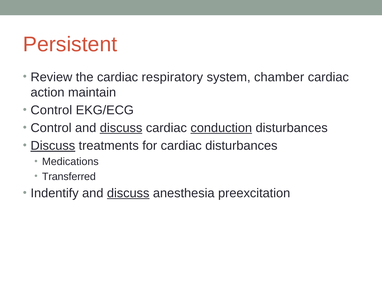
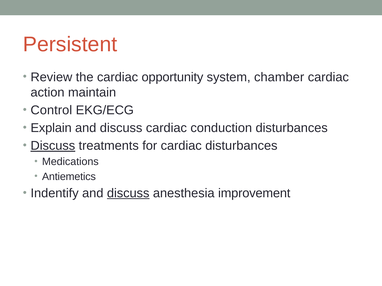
respiratory: respiratory -> opportunity (172, 77)
Control: Control -> Explain (51, 128)
discuss underline: present -> none (121, 128)
conduction underline: present -> none (221, 128)
Transferred: Transferred -> Antiemetics (69, 177)
preexcitation: preexcitation -> improvement (254, 194)
